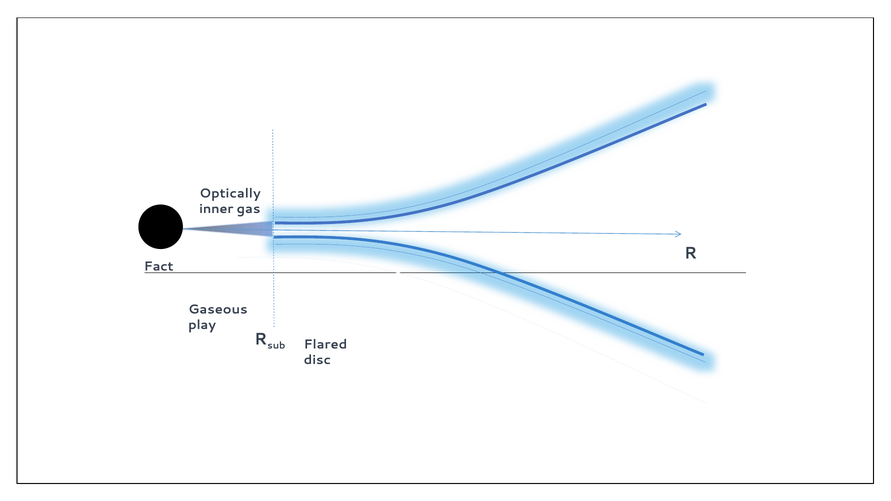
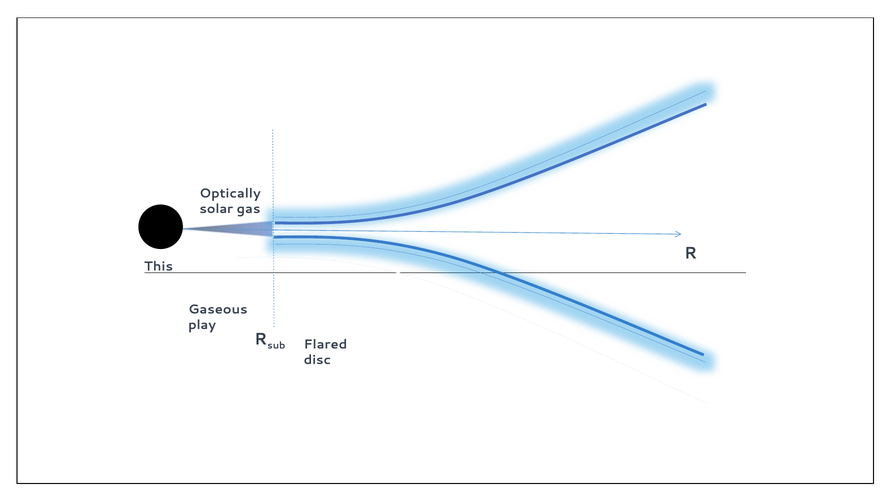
inner: inner -> solar (216, 209)
Fact: Fact -> This (159, 267)
